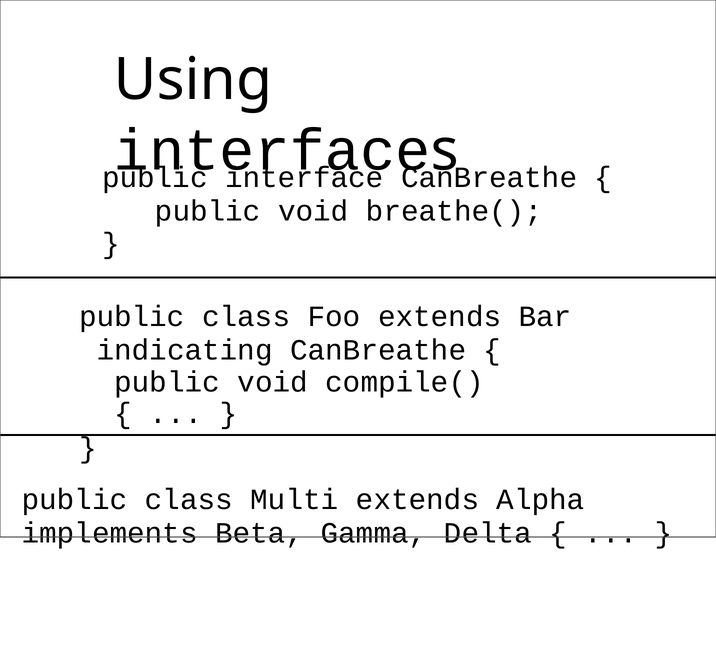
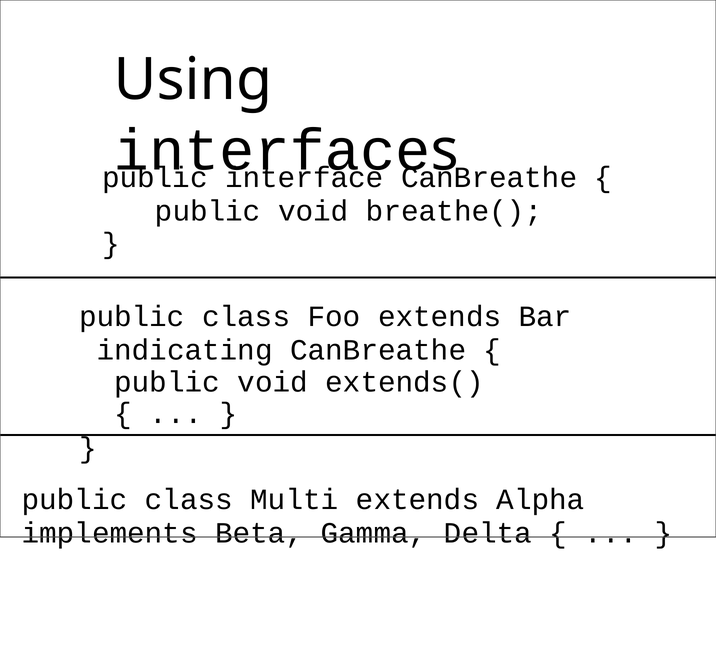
compile(: compile( -> extends( (405, 382)
